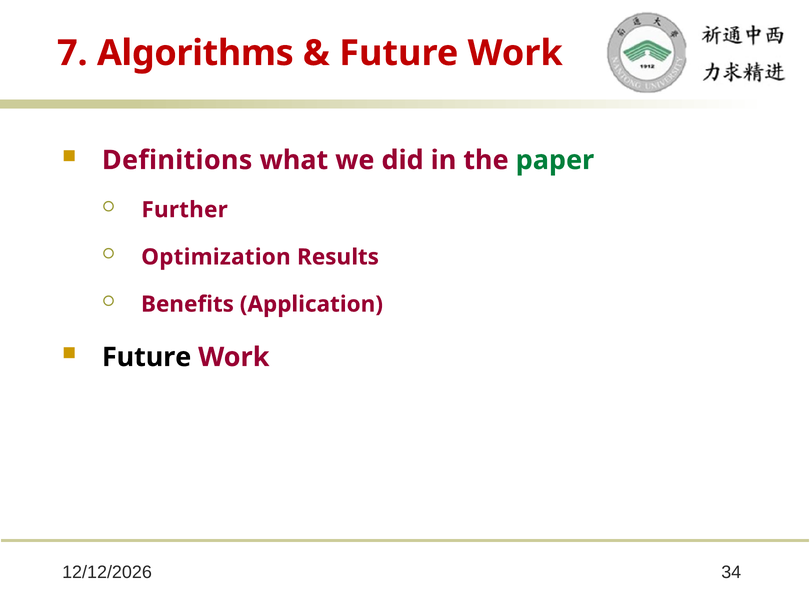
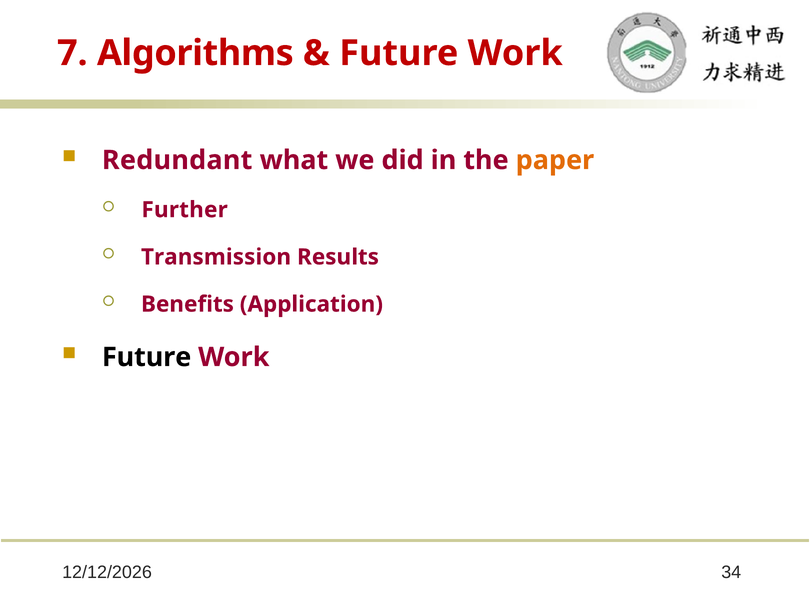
Definitions: Definitions -> Redundant (177, 160)
paper colour: green -> orange (555, 160)
Optimization: Optimization -> Transmission (216, 257)
